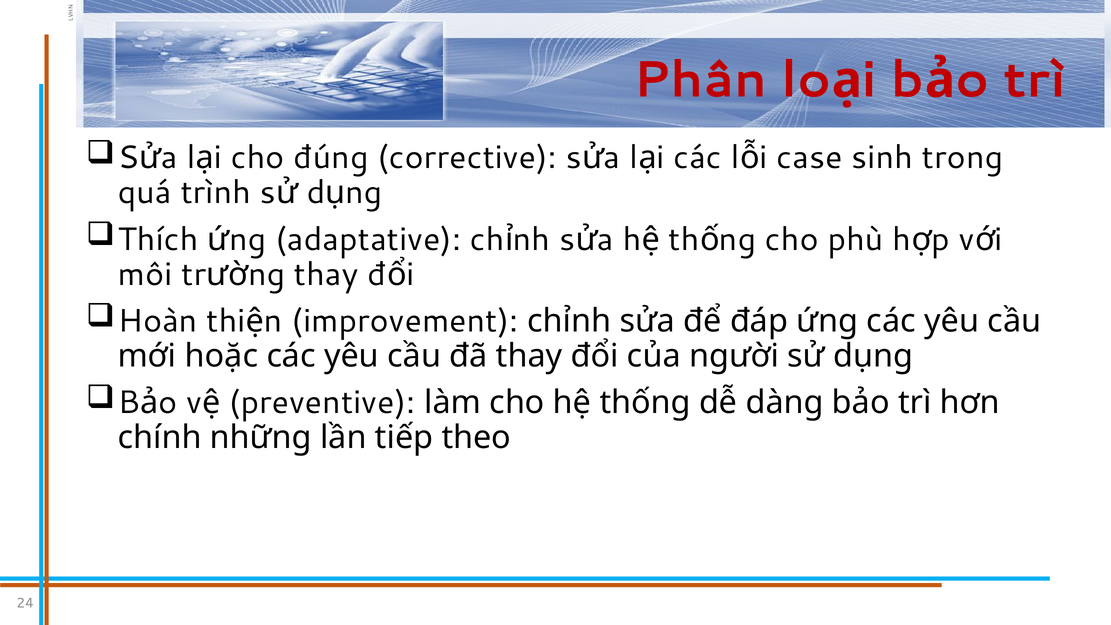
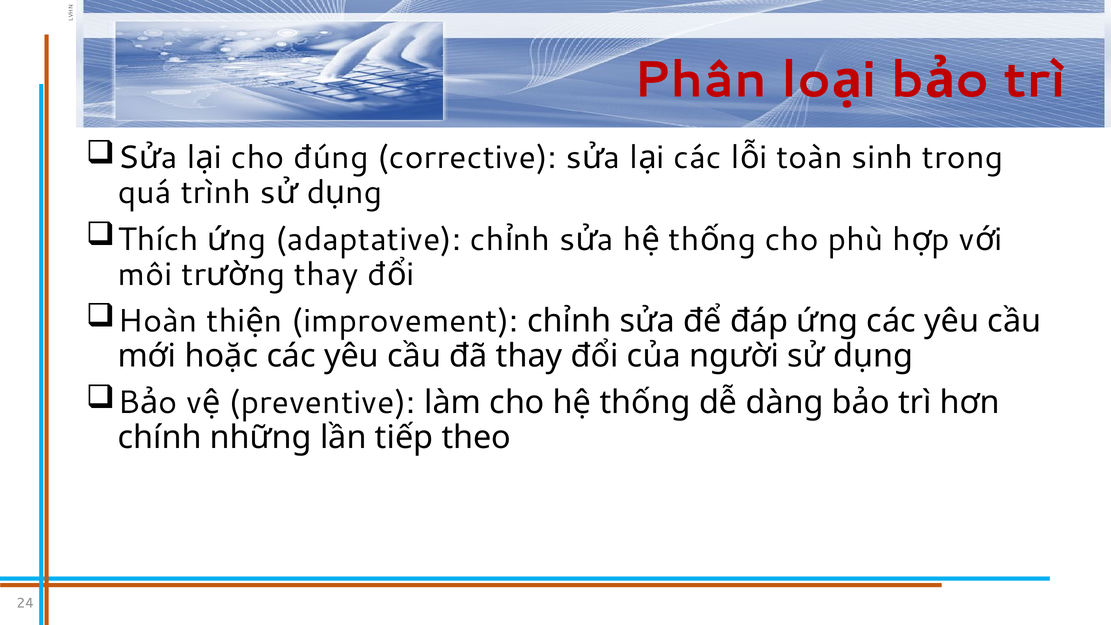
case: case -> toàn (809, 158)
